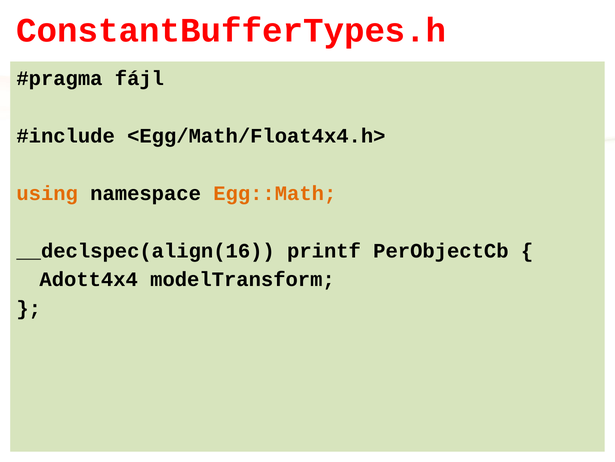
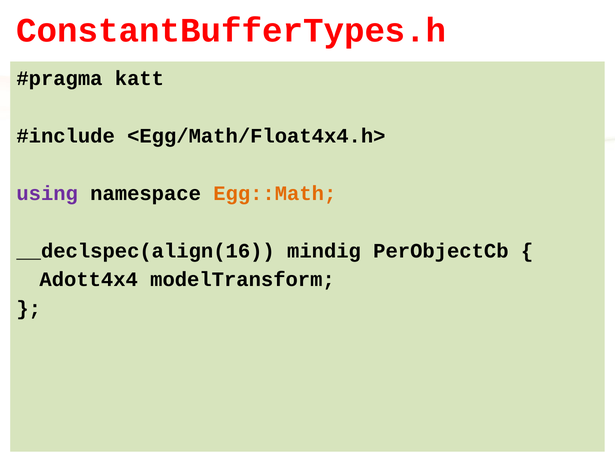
fájl: fájl -> katt (139, 78)
using colour: orange -> purple (47, 193)
printf: printf -> mindig (324, 250)
